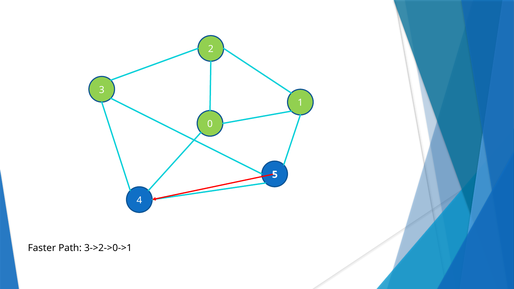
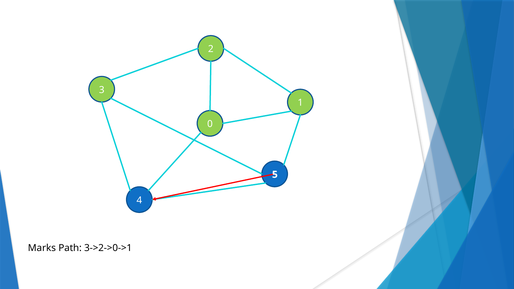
Faster: Faster -> Marks (42, 248)
